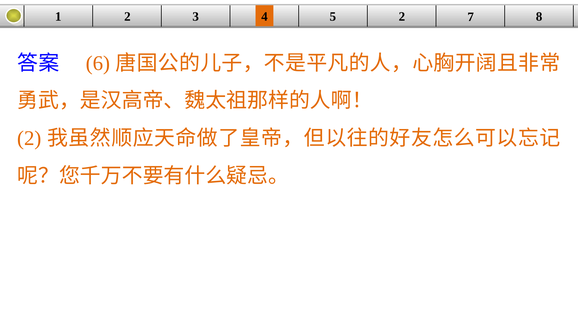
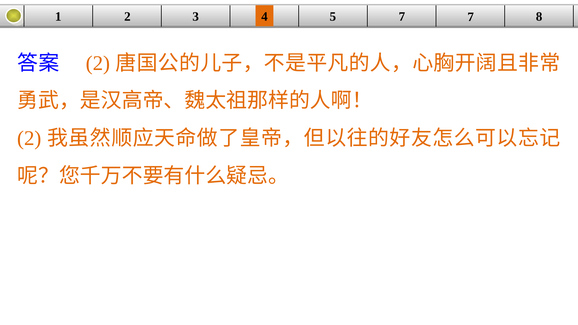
5 2: 2 -> 7 (402, 17)
6: 6 -> 2 (98, 63)
